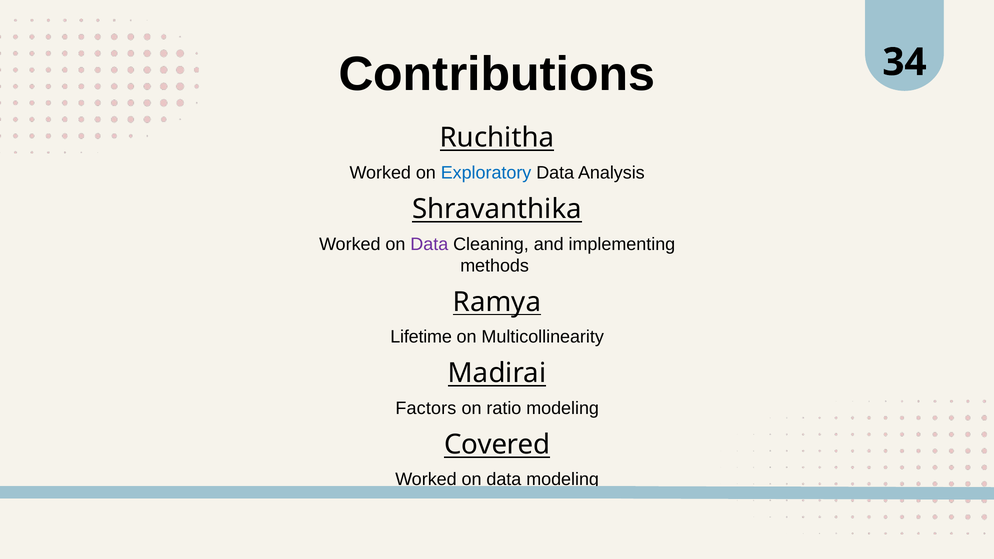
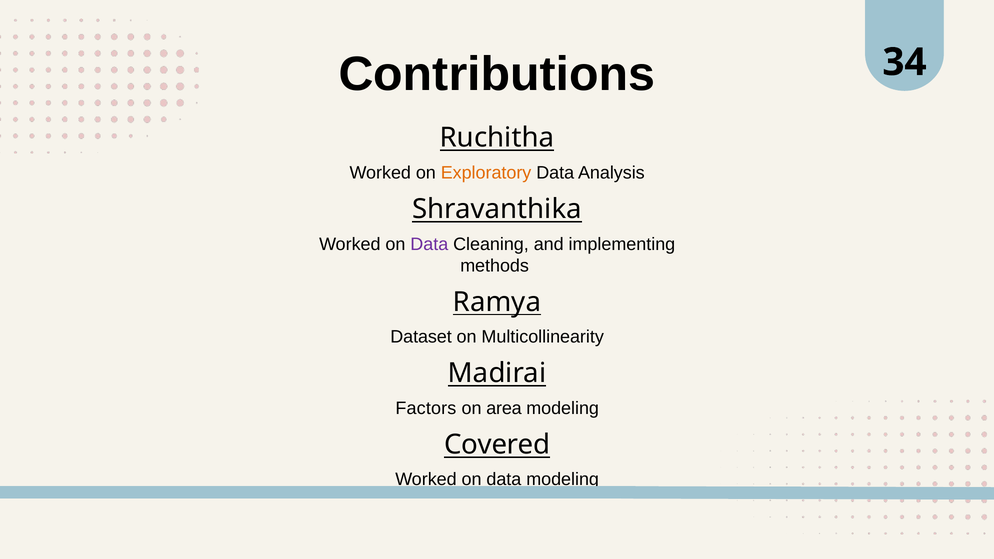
Exploratory colour: blue -> orange (486, 173)
Lifetime: Lifetime -> Dataset (421, 337)
ratio: ratio -> area (504, 408)
